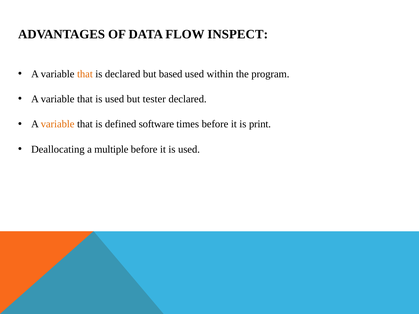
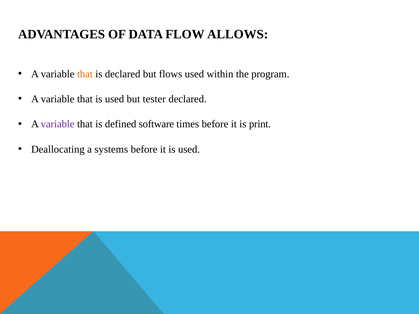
INSPECT: INSPECT -> ALLOWS (238, 34)
based: based -> flows (171, 74)
variable colour: orange -> purple (58, 124)
multiple: multiple -> systems (111, 149)
